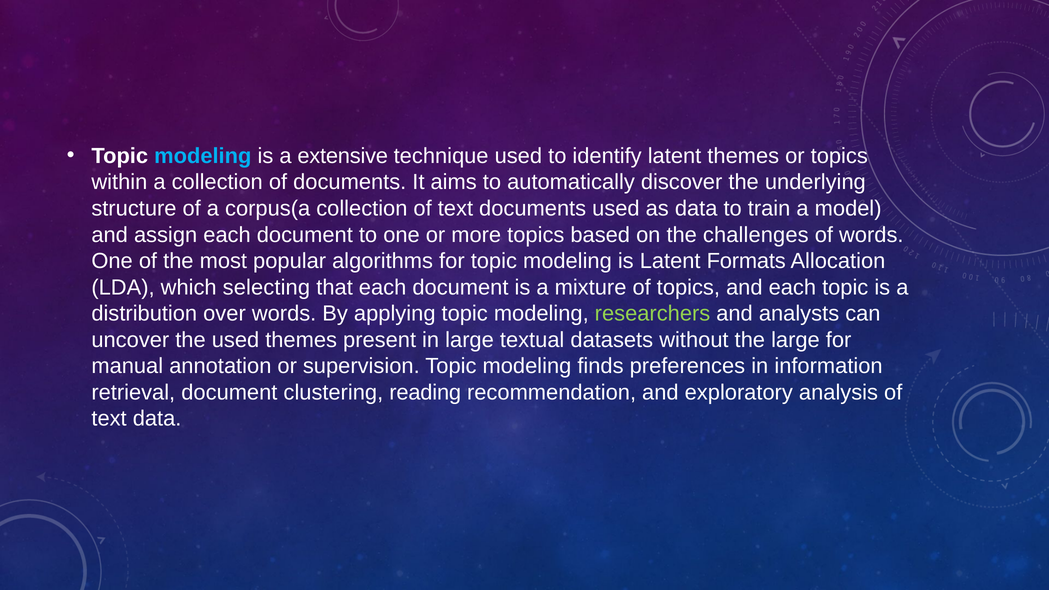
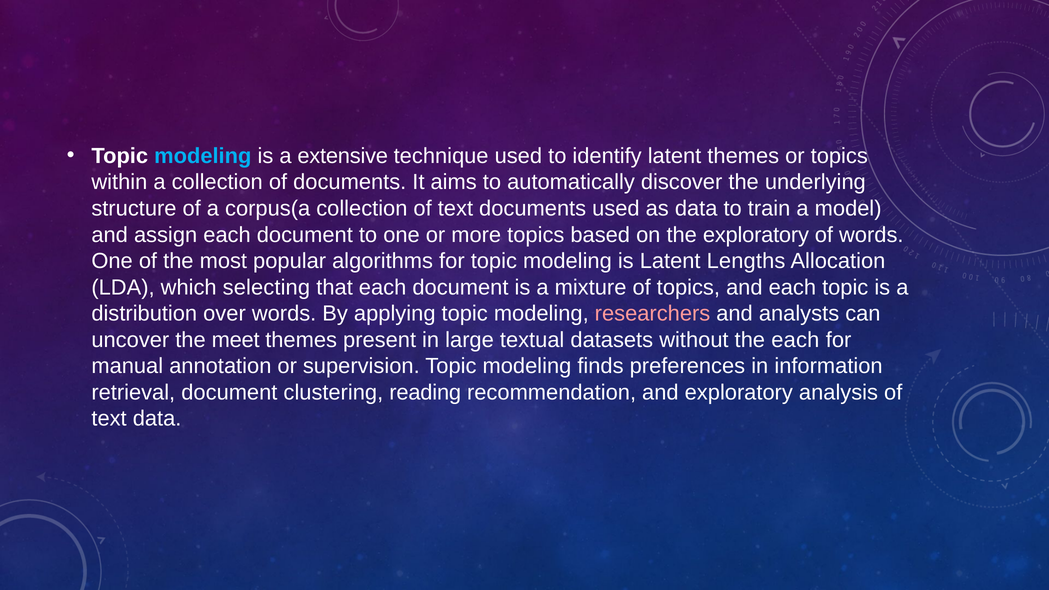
the challenges: challenges -> exploratory (756, 235)
Formats: Formats -> Lengths (746, 261)
researchers colour: light green -> pink (652, 314)
the used: used -> meet (236, 340)
the large: large -> each (795, 340)
